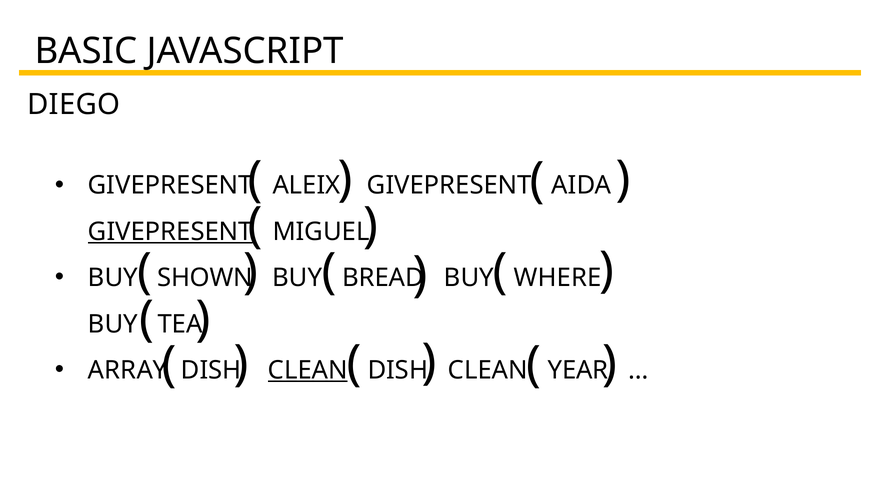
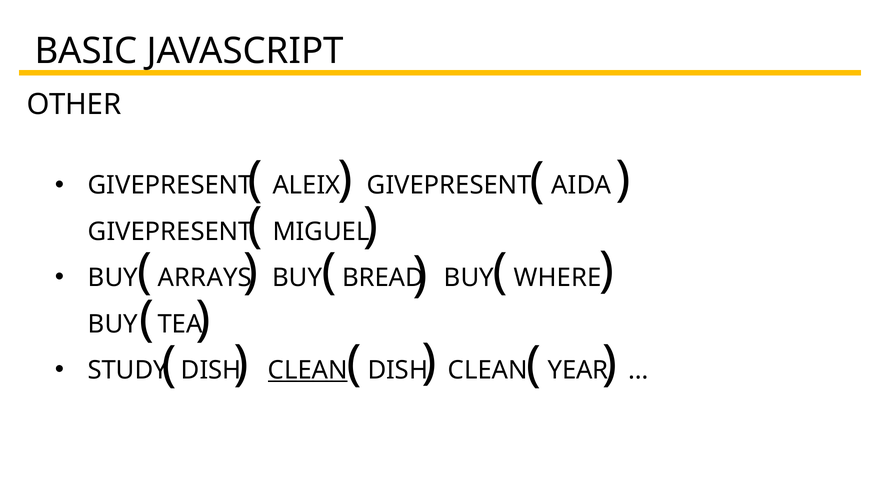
DIEGO: DIEGO -> OTHER (74, 105)
GIVEPRESENT underline: present -> none (170, 232)
SHOWN: SHOWN -> ARRAYS (205, 278)
ARRAY: ARRAY -> STUDY (128, 370)
